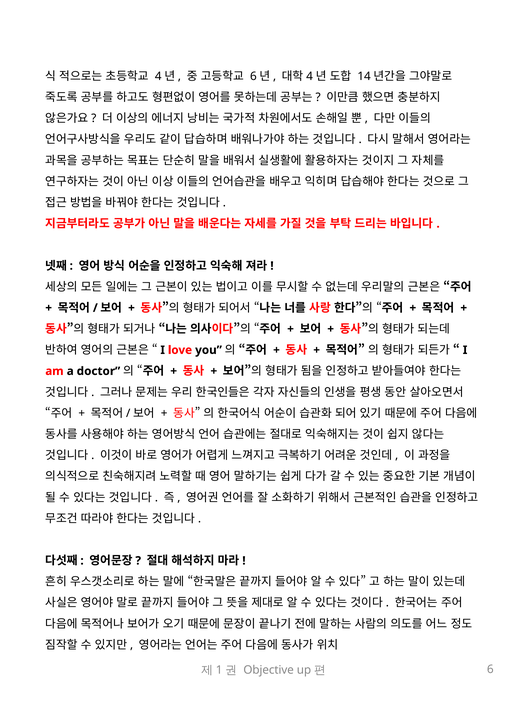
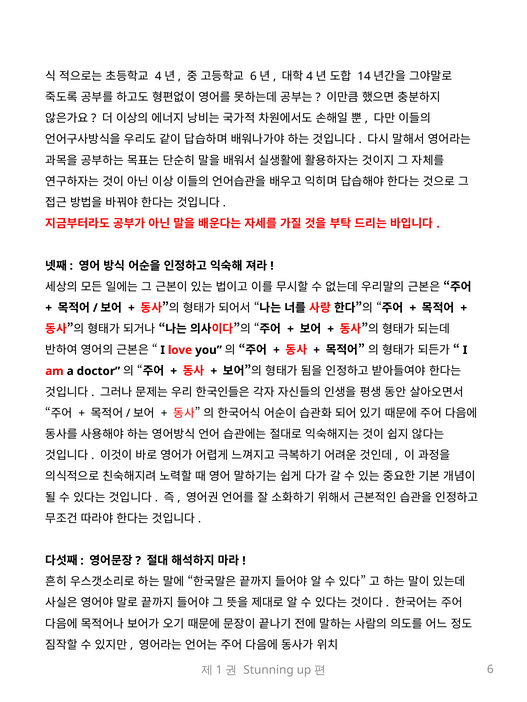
Objective: Objective -> Stunning (269, 671)
